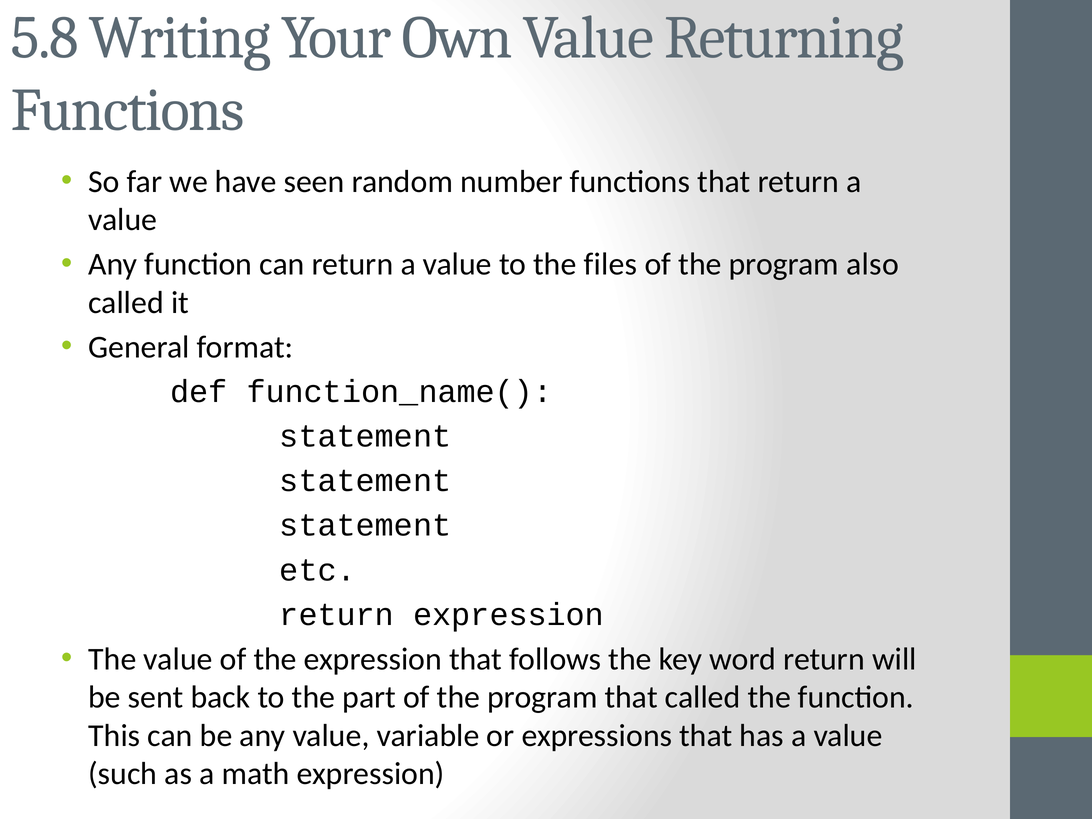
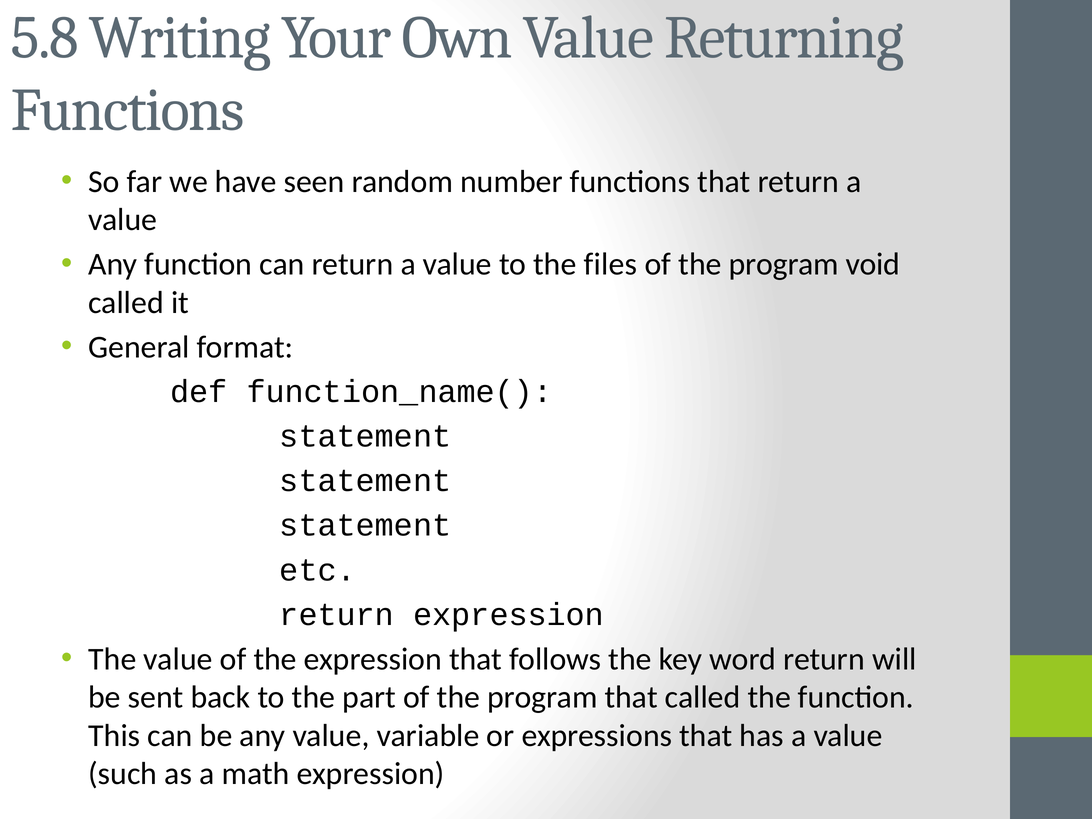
also: also -> void (873, 264)
